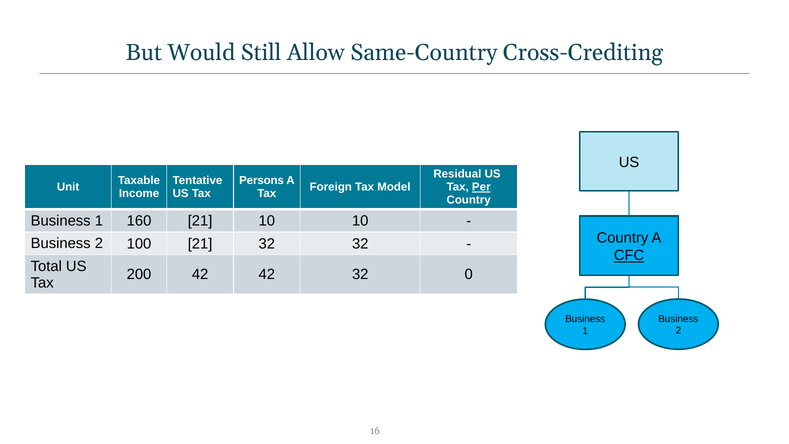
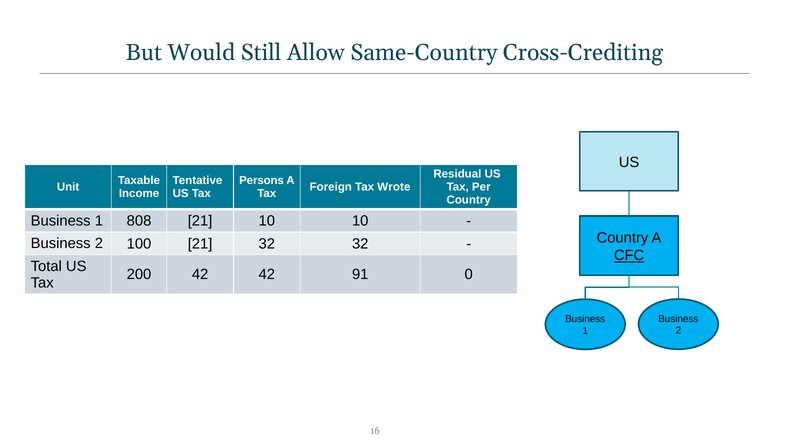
Model: Model -> Wrote (394, 187)
Per underline: present -> none (481, 187)
160: 160 -> 808 (139, 221)
42 32: 32 -> 91 (360, 274)
